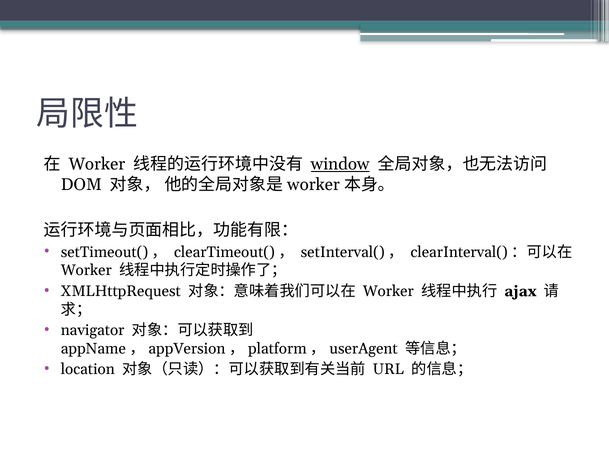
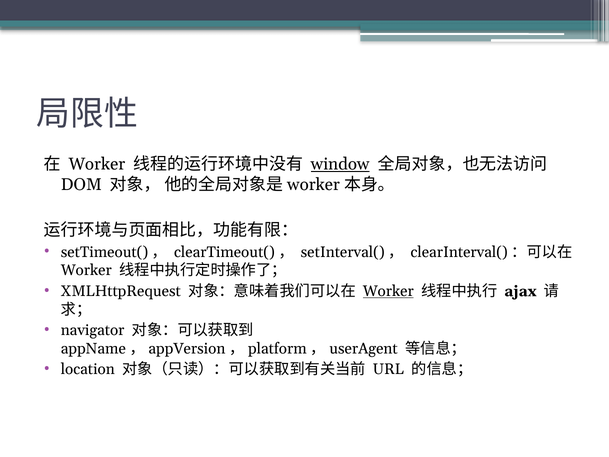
Worker underline: none -> present (388, 291)
